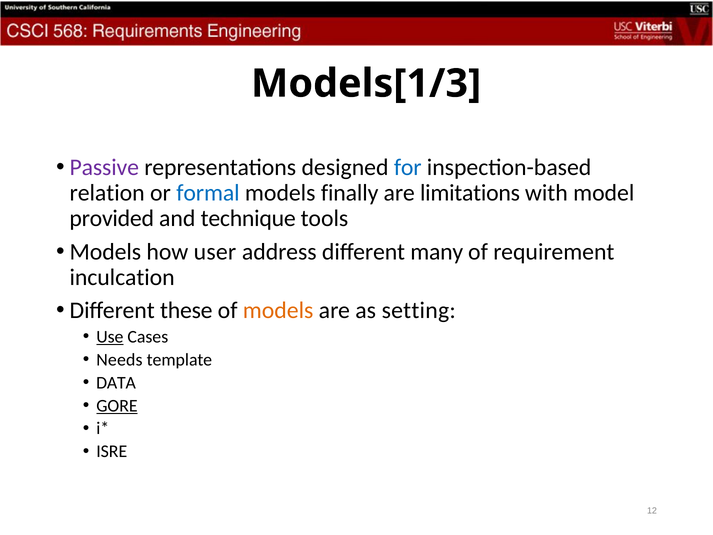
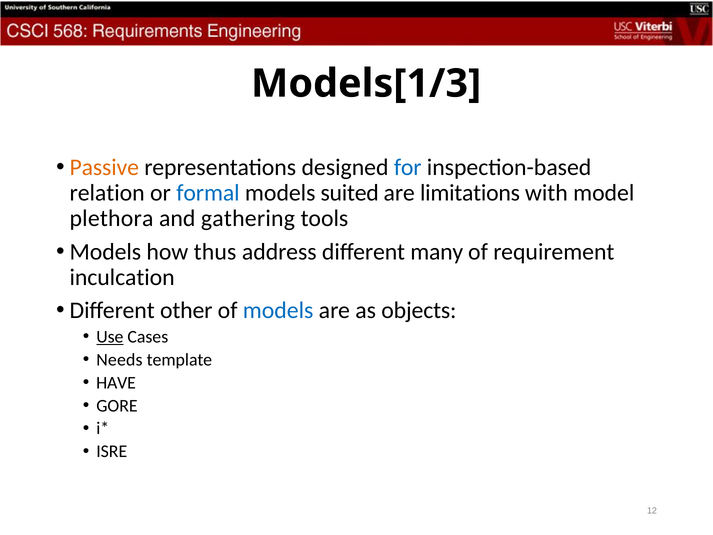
Passive colour: purple -> orange (104, 167)
finally: finally -> suited (350, 193)
provided: provided -> plethora (111, 219)
technique: technique -> gathering (248, 219)
user: user -> thus (215, 252)
these: these -> other (186, 310)
models colour: orange -> blue (278, 310)
setting: setting -> objects (419, 310)
DATA: DATA -> HAVE (116, 382)
GORE underline: present -> none (117, 405)
